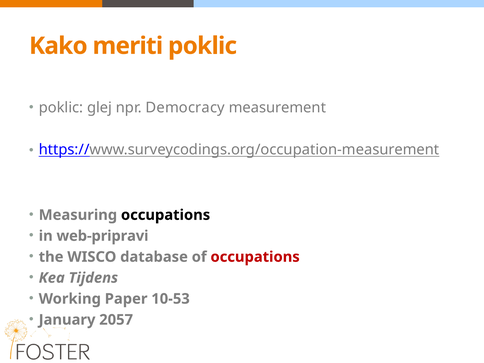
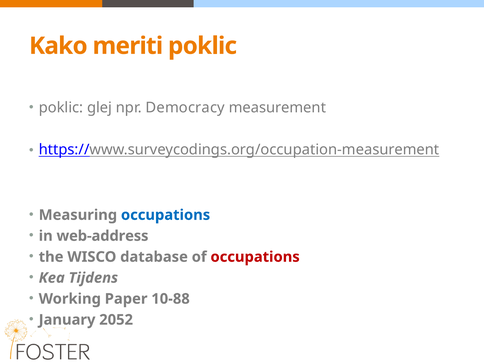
occupations colour: black -> blue (166, 215)
web-pripravi: web-pripravi -> web-address (103, 236)
10-53: 10-53 -> 10-88 (171, 299)
2057: 2057 -> 2052 (116, 320)
